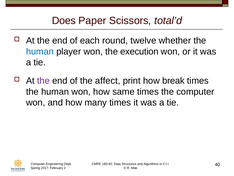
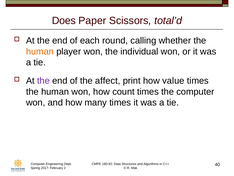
twelve: twelve -> calling (143, 40)
human colour: blue -> orange (40, 51)
execution: execution -> individual (139, 51)
break: break -> value (173, 80)
same: same -> count (123, 91)
